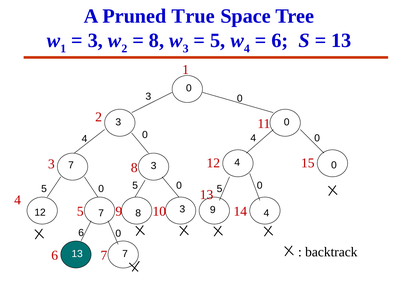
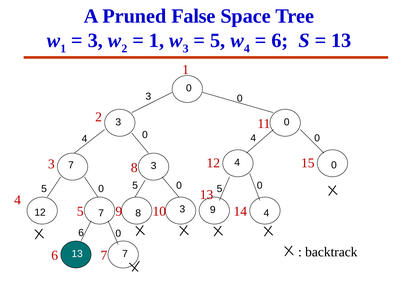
True: True -> False (194, 16)
8: 8 -> 1 (157, 41)
